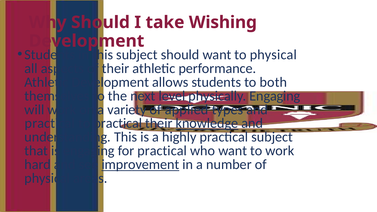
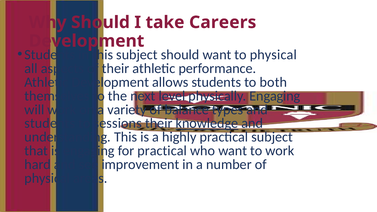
Wishing: Wishing -> Careers (223, 22)
applied: applied -> balance (187, 110)
practical: practical -> students (50, 123)
to practical: practical -> sessions (118, 123)
improvement underline: present -> none (140, 165)
